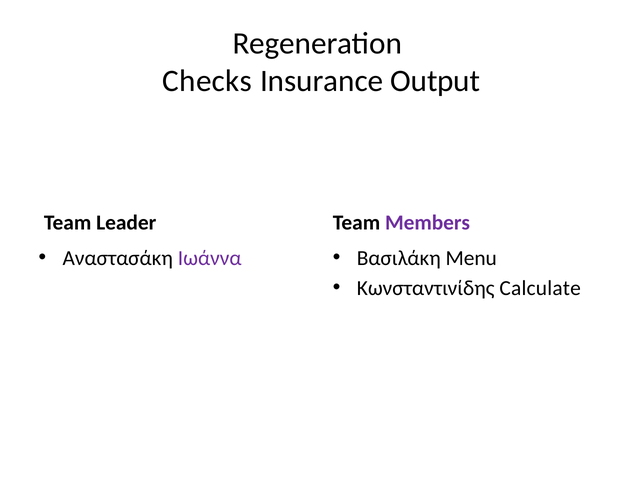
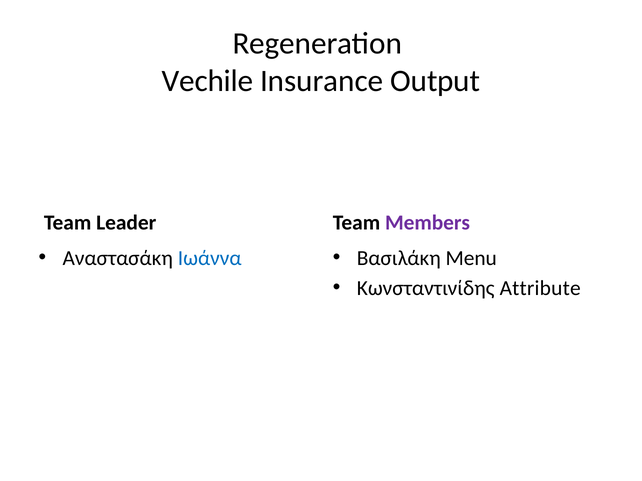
Checks: Checks -> Vechile (208, 81)
Ιωάννα colour: purple -> blue (210, 258)
Calculate: Calculate -> Attribute (540, 288)
